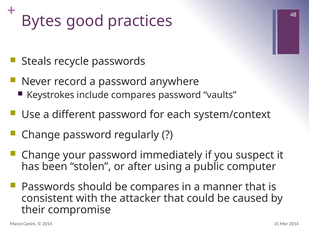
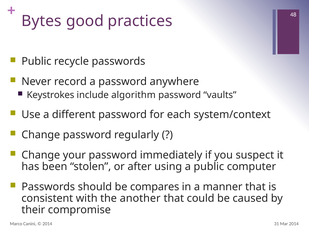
Steals: Steals -> Public (36, 61)
include compares: compares -> algorithm (133, 95)
attacker: attacker -> another (140, 198)
